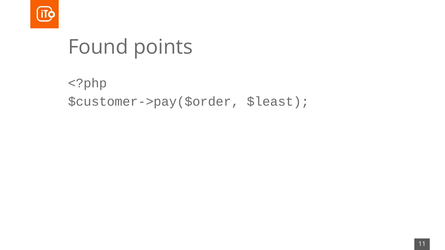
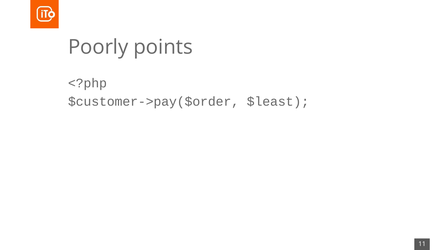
Found: Found -> Poorly (98, 47)
